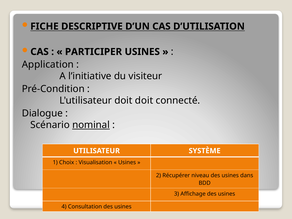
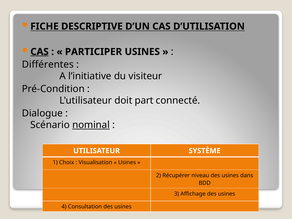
CAS underline: none -> present (40, 52)
Application: Application -> Différentes (48, 64)
doit doit: doit -> part (144, 101)
